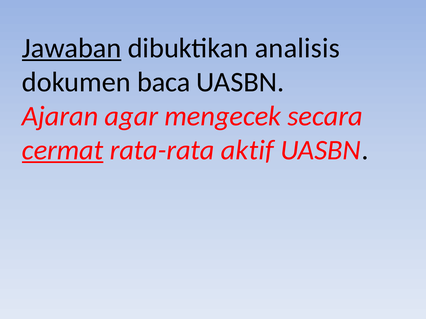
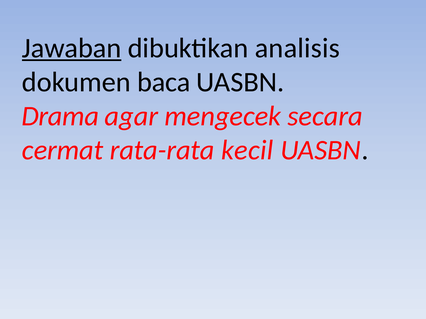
Ajaran: Ajaran -> Drama (60, 116)
cermat underline: present -> none (63, 150)
aktif: aktif -> kecil (247, 150)
